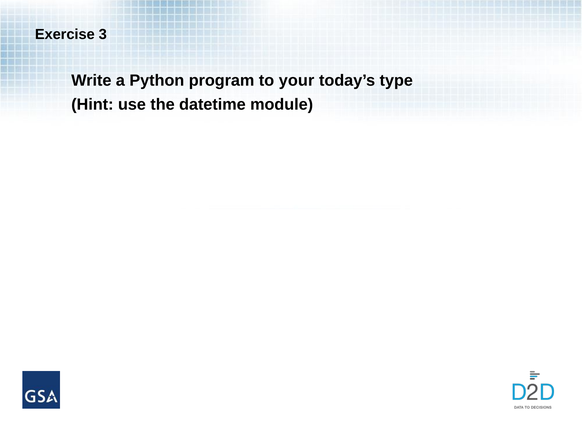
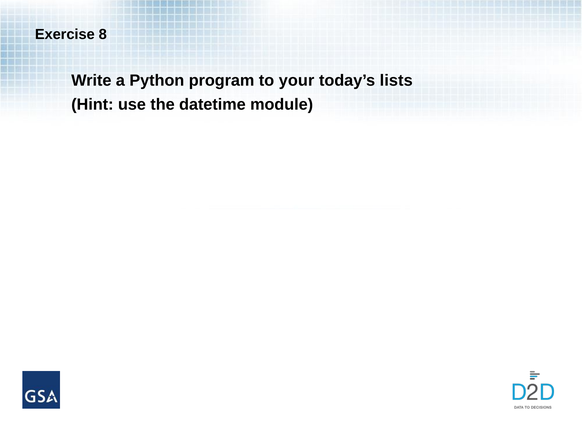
3: 3 -> 8 (103, 34)
type: type -> lists (396, 80)
